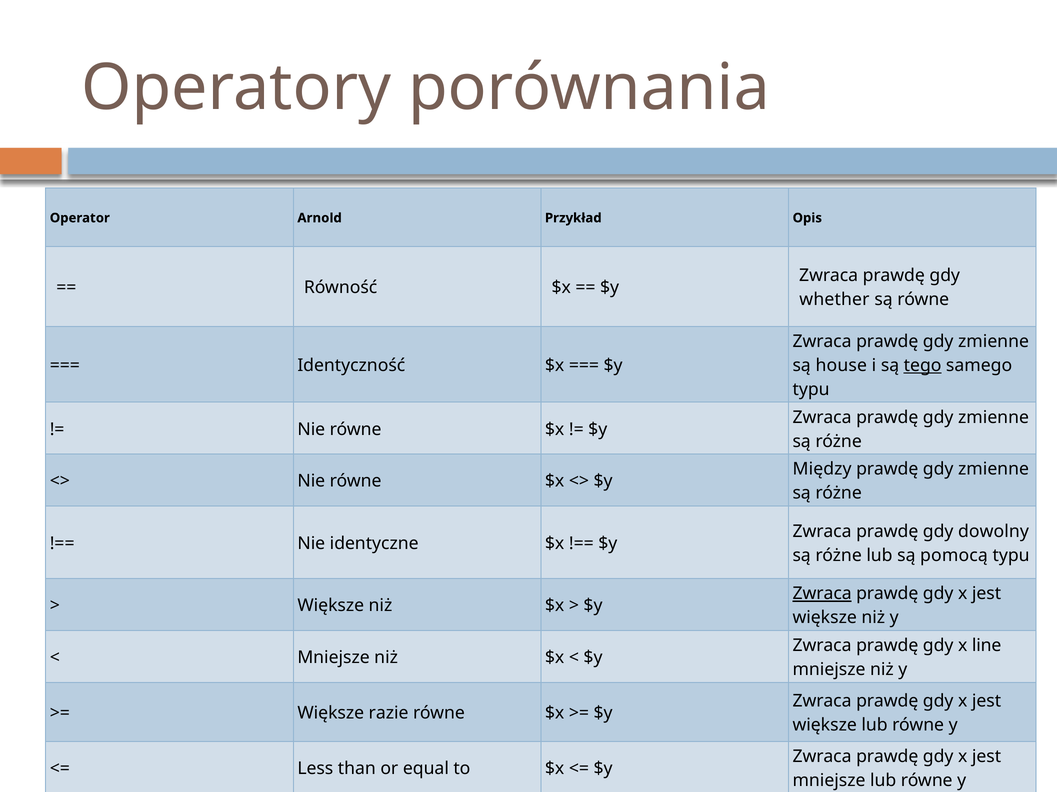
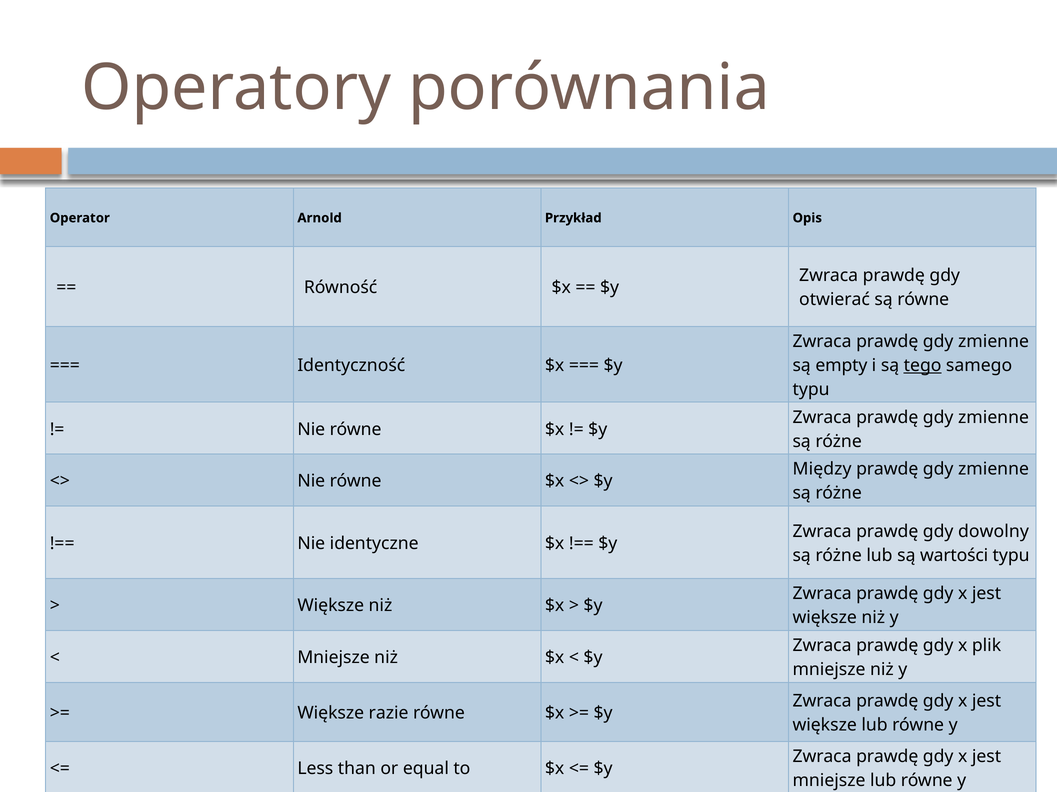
whether: whether -> otwierać (835, 300)
house: house -> empty (841, 366)
pomocą: pomocą -> wartości (954, 556)
Zwraca underline: present -> none (822, 594)
line: line -> plik (987, 646)
